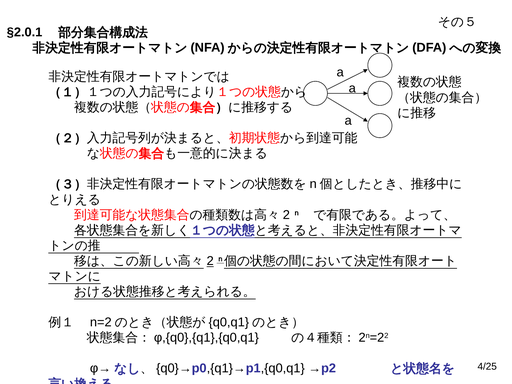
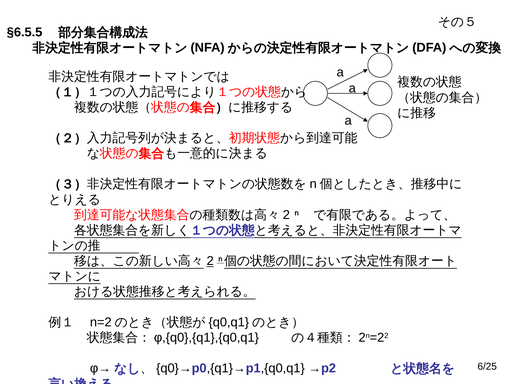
§2.0.1: §2.0.1 -> §6.5.5 (25, 32)
4/25: 4/25 -> 6/25 (487, 367)
